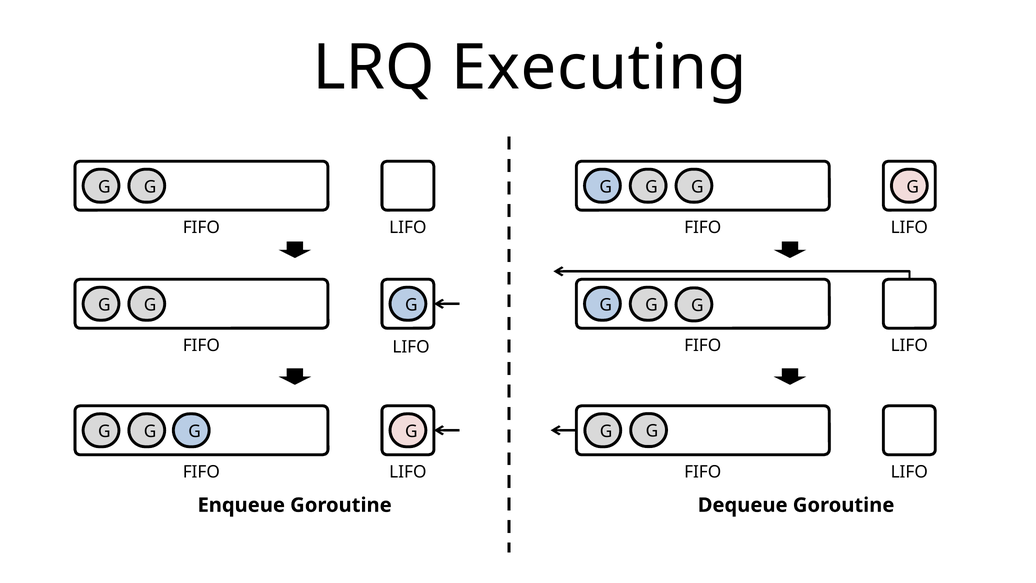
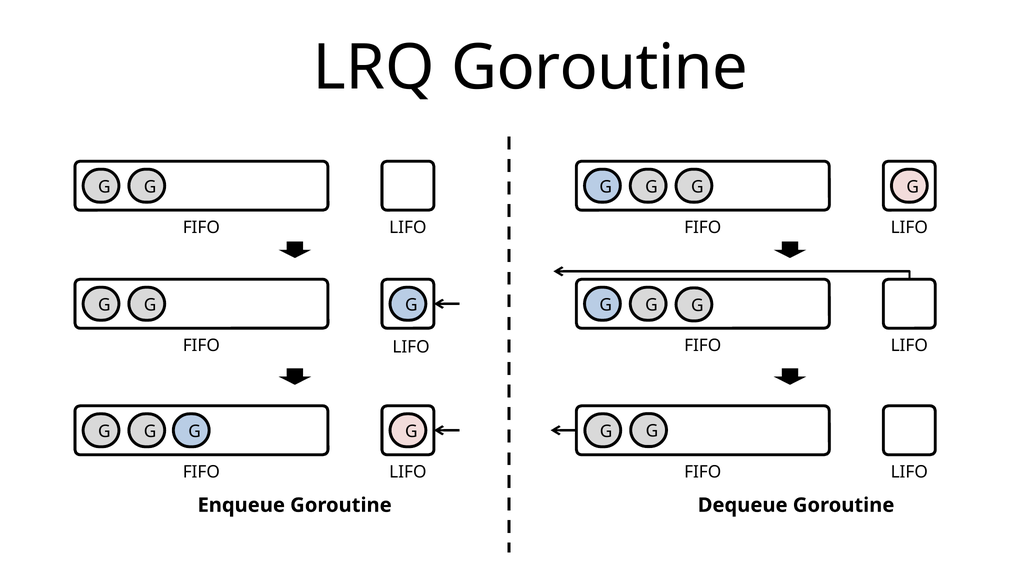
LRQ Executing: Executing -> Goroutine (600, 68)
